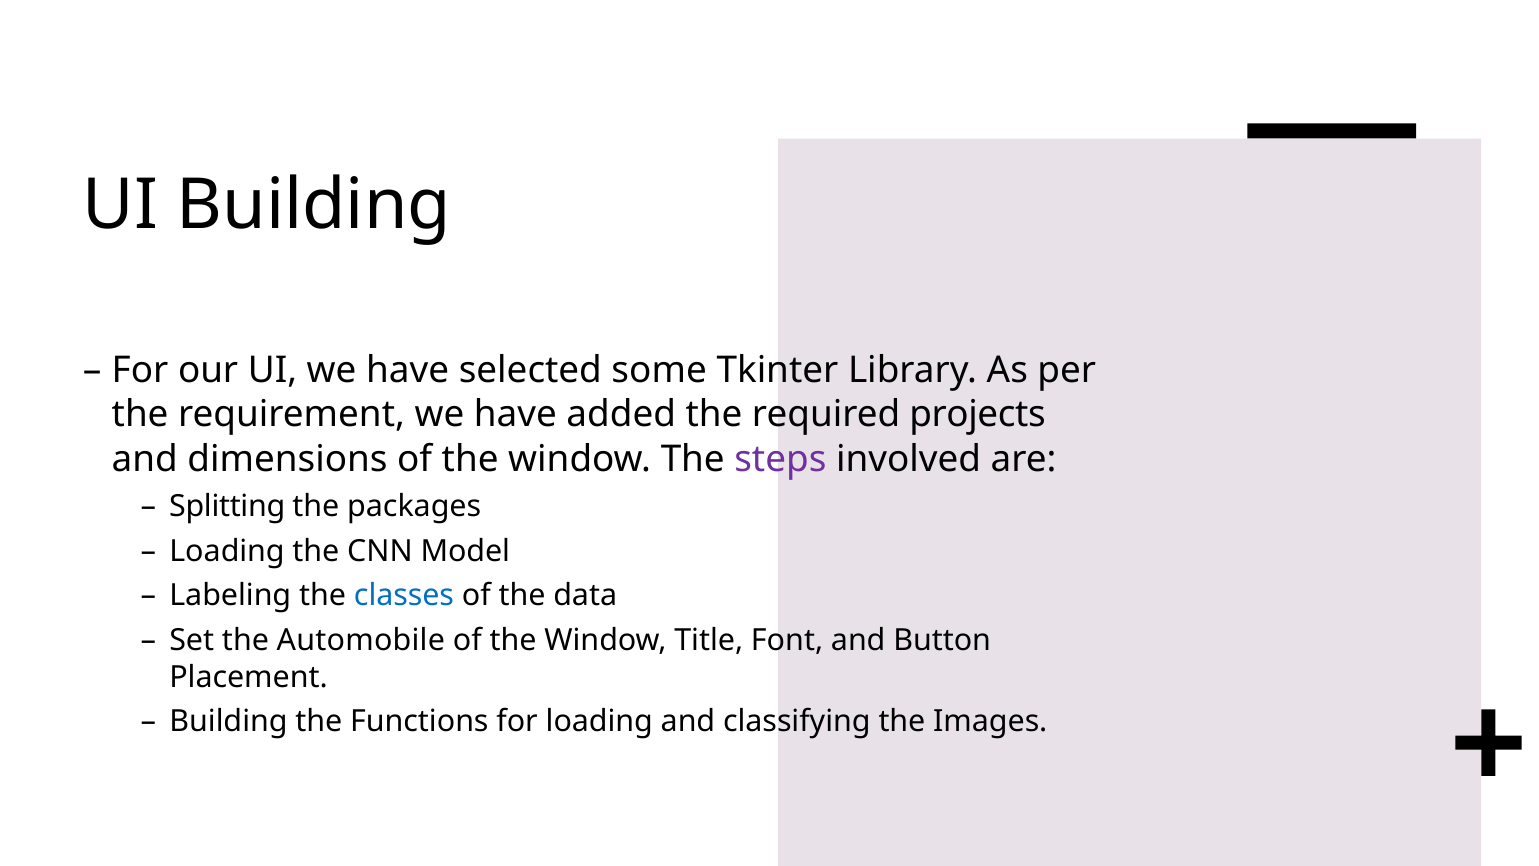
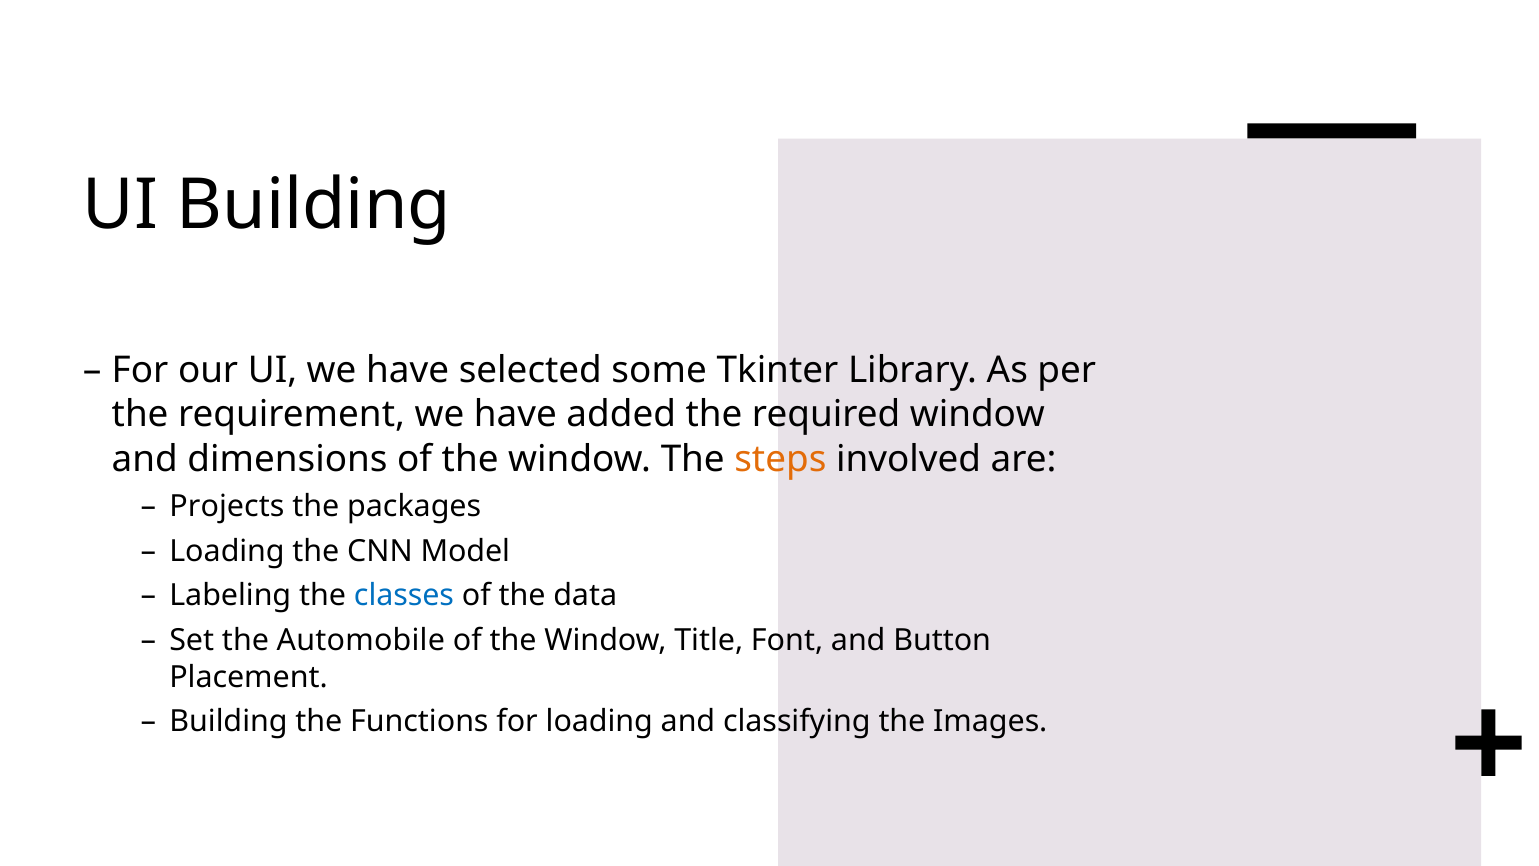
required projects: projects -> window (977, 414)
steps colour: purple -> orange (780, 459)
Splitting: Splitting -> Projects (227, 507)
